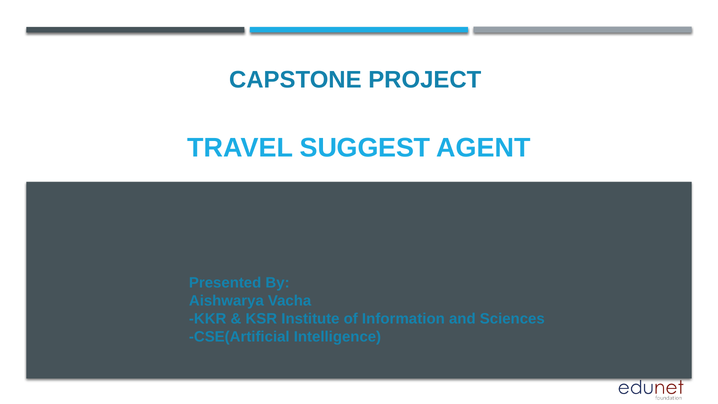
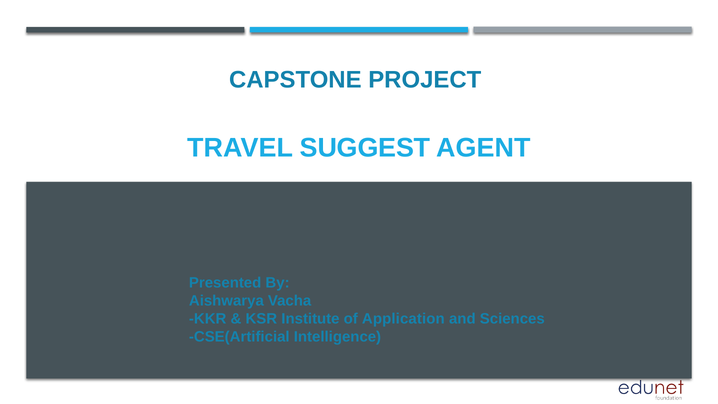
Information: Information -> Application (403, 319)
